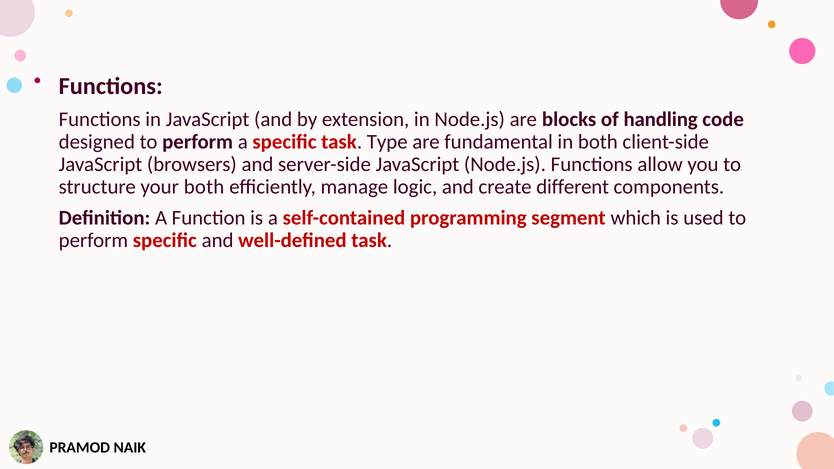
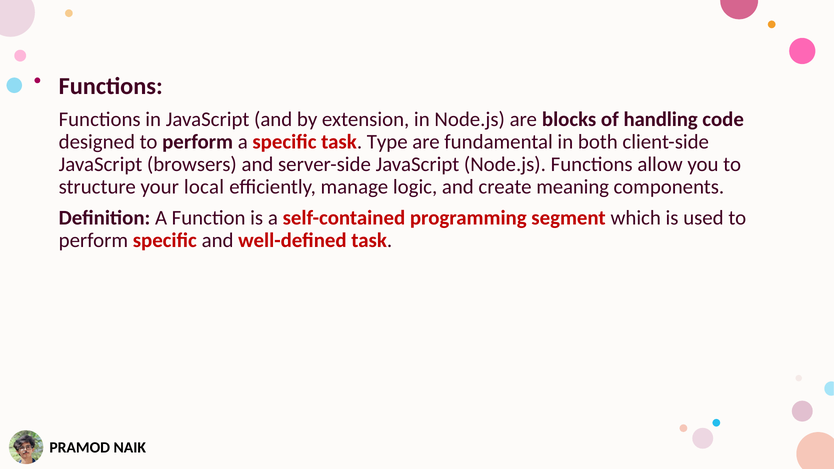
your both: both -> local (204, 187)
different: different -> meaning (573, 187)
